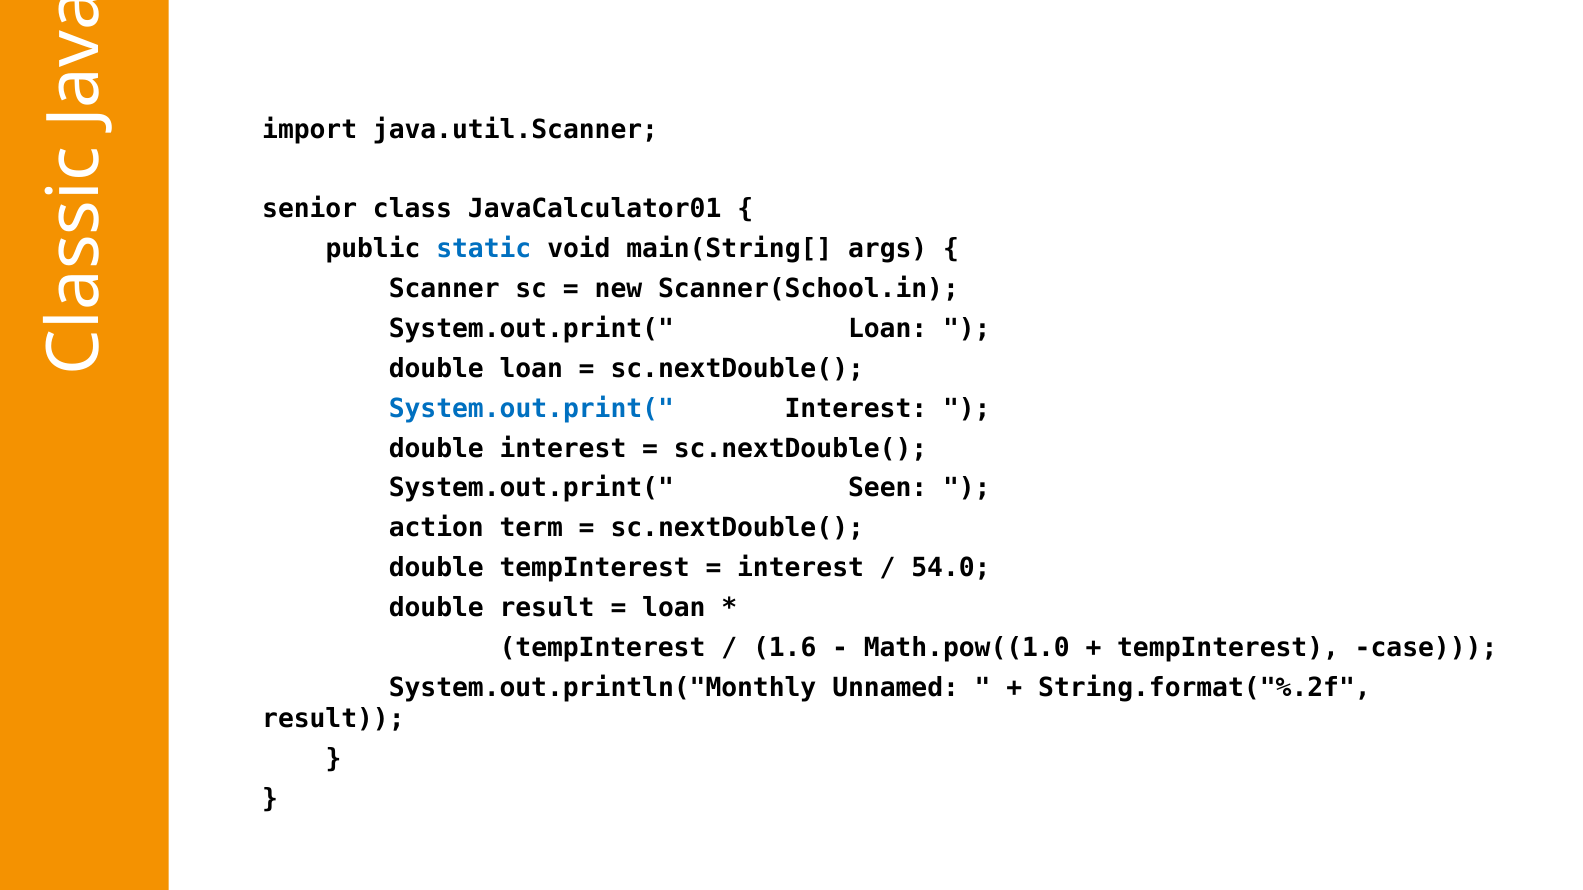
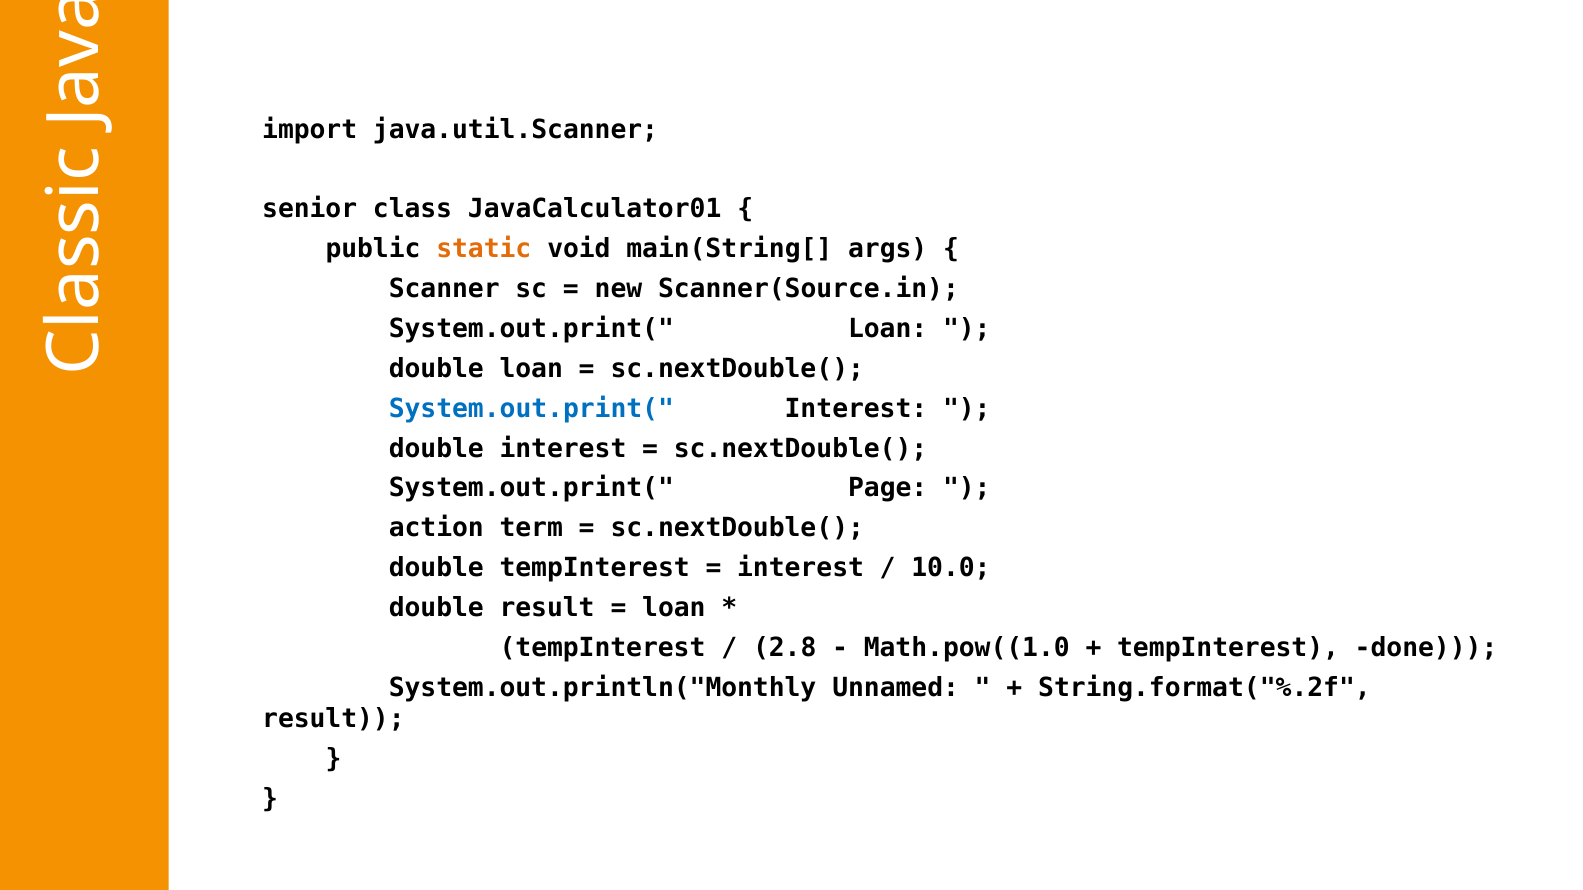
static colour: blue -> orange (484, 249)
Scanner(School.in: Scanner(School.in -> Scanner(Source.in (808, 289)
Seen: Seen -> Page (888, 488)
54.0: 54.0 -> 10.0 (951, 568)
1.6: 1.6 -> 2.8 (785, 648)
case: case -> done (1426, 648)
